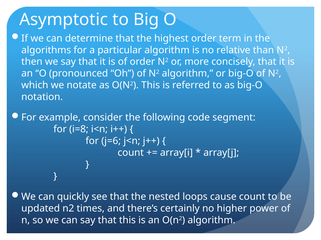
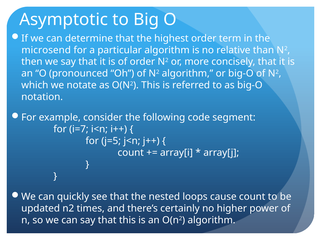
algorithms: algorithms -> microsend (46, 50)
i=8: i=8 -> i=7 (79, 130)
j=6: j=6 -> j=5 (111, 141)
